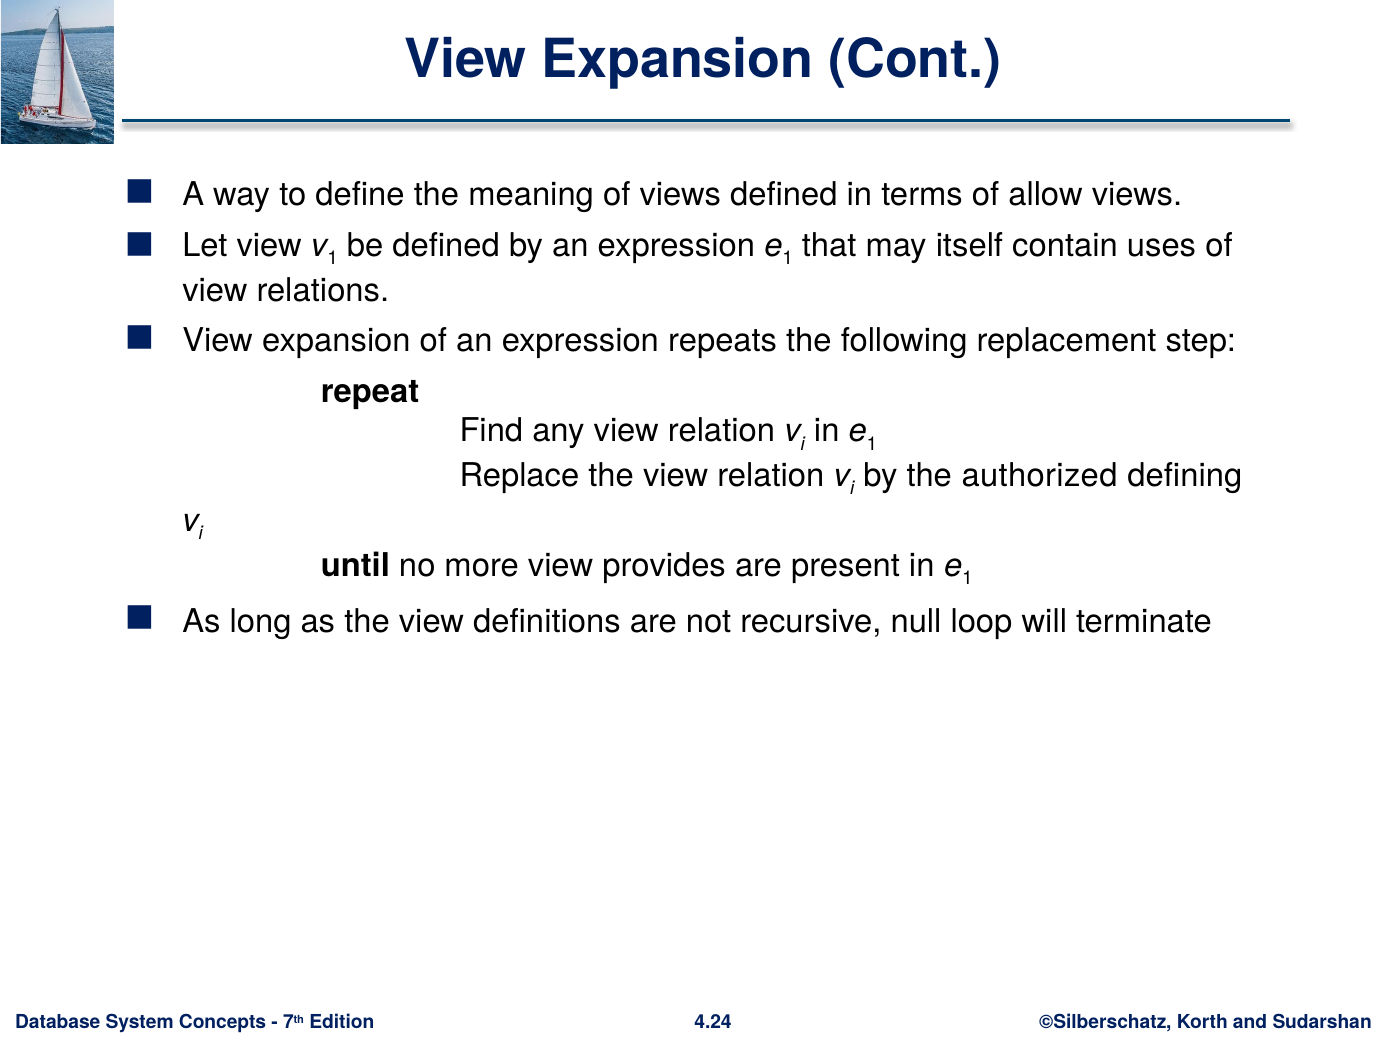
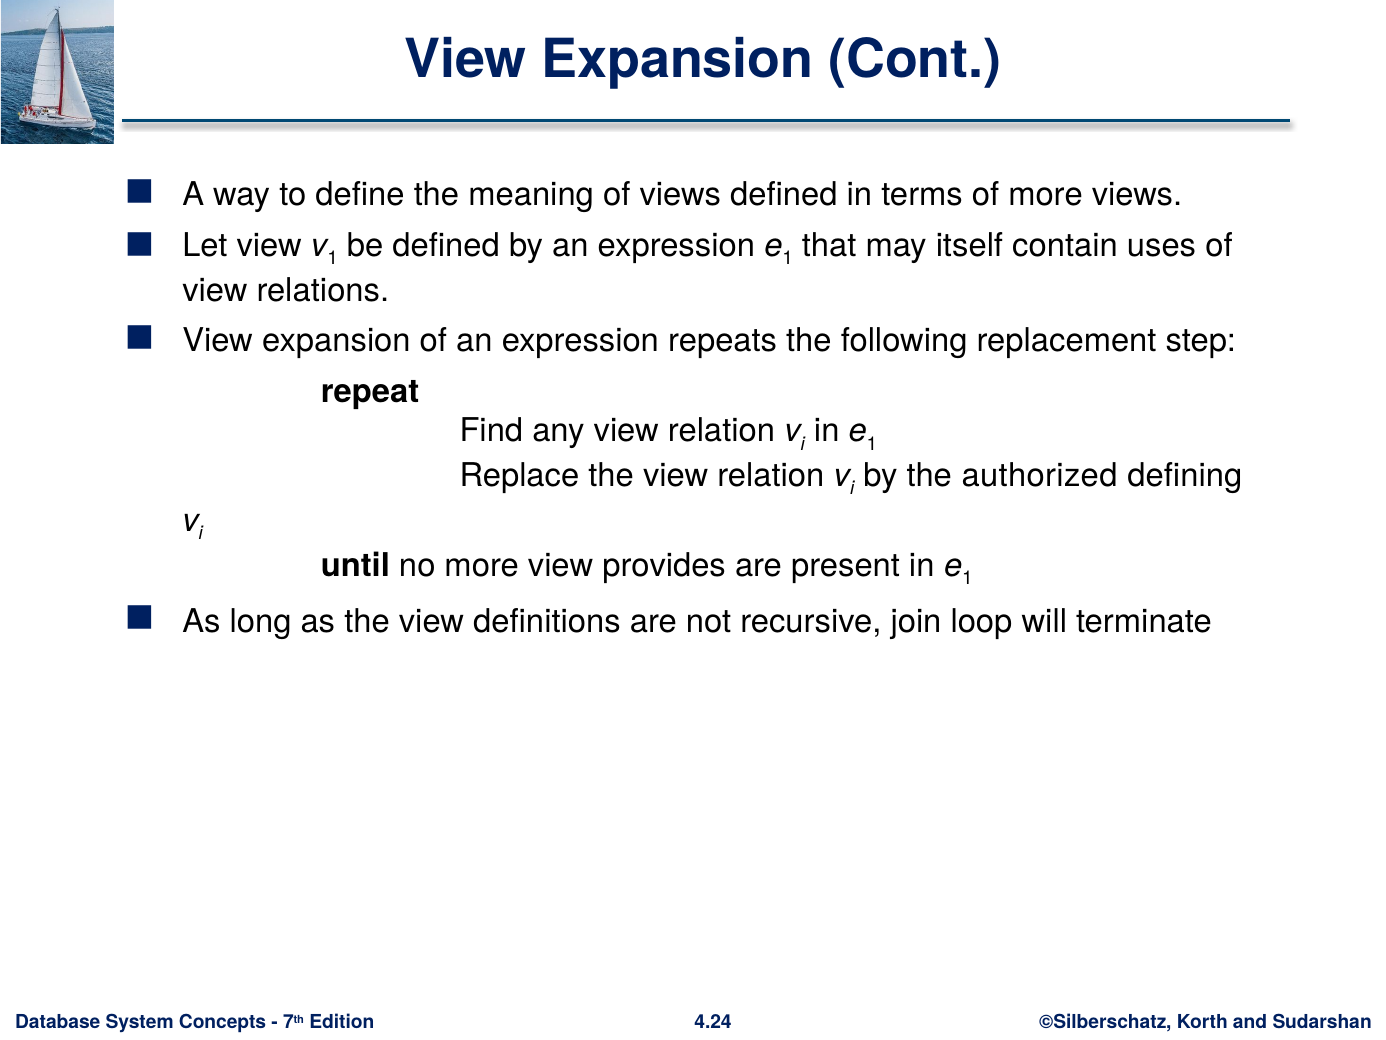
of allow: allow -> more (1046, 195)
null: null -> join (916, 621)
